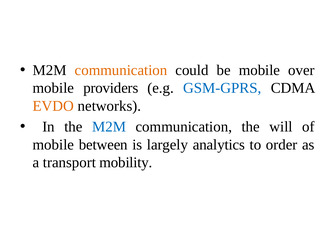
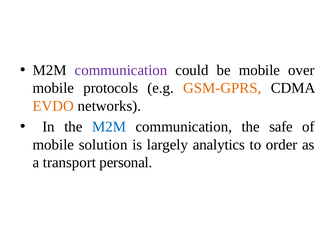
communication colour: orange -> purple (121, 70)
providers: providers -> protocols (111, 88)
GSM-GPRS colour: blue -> orange (222, 88)
will: will -> safe (281, 127)
between: between -> solution (103, 145)
mobility: mobility -> personal (126, 163)
